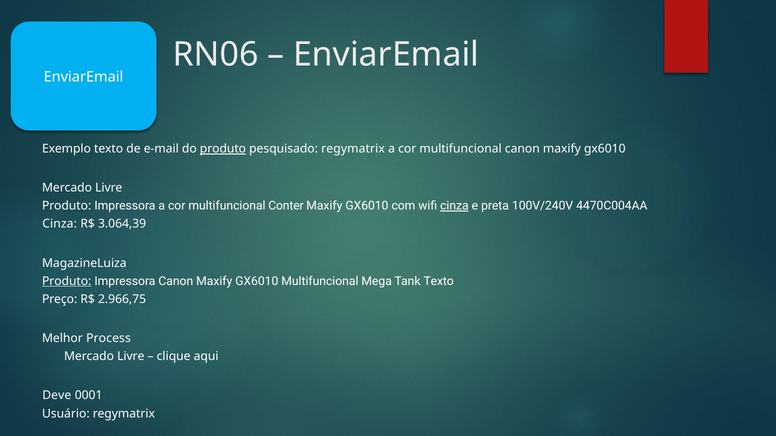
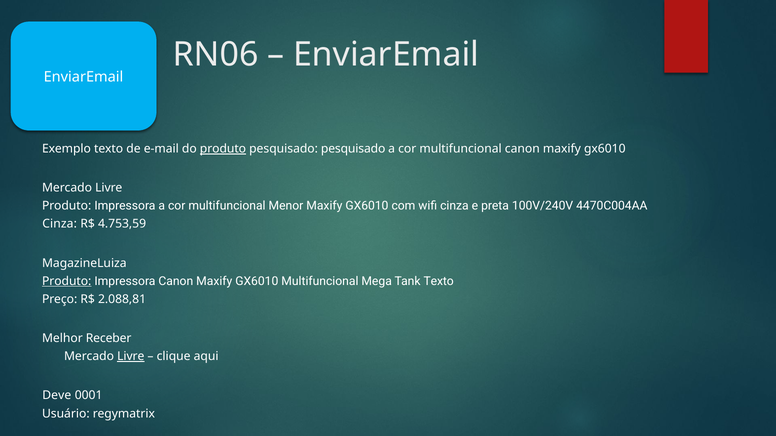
pesquisado regymatrix: regymatrix -> pesquisado (353, 149)
Conter: Conter -> Menor (286, 206)
cinza underline: present -> none (454, 206)
3.064,39: 3.064,39 -> 4.753,59 (122, 224)
2.966,75: 2.966,75 -> 2.088,81 (122, 300)
Process: Process -> Receber (109, 339)
Livre underline: none -> present (131, 357)
